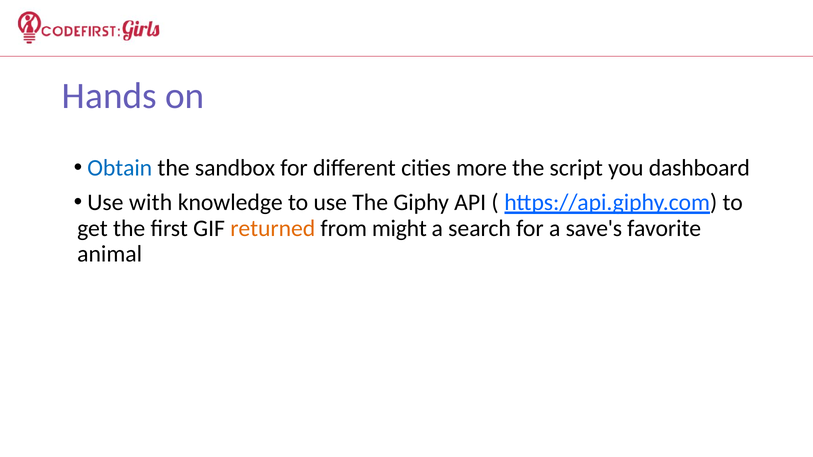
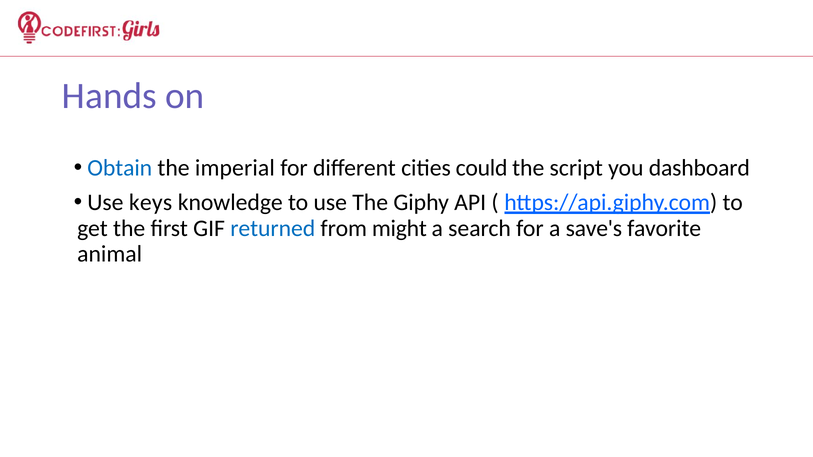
sandbox: sandbox -> imperial (235, 168)
more: more -> could (482, 168)
with: with -> keys (151, 203)
returned colour: orange -> blue (273, 228)
